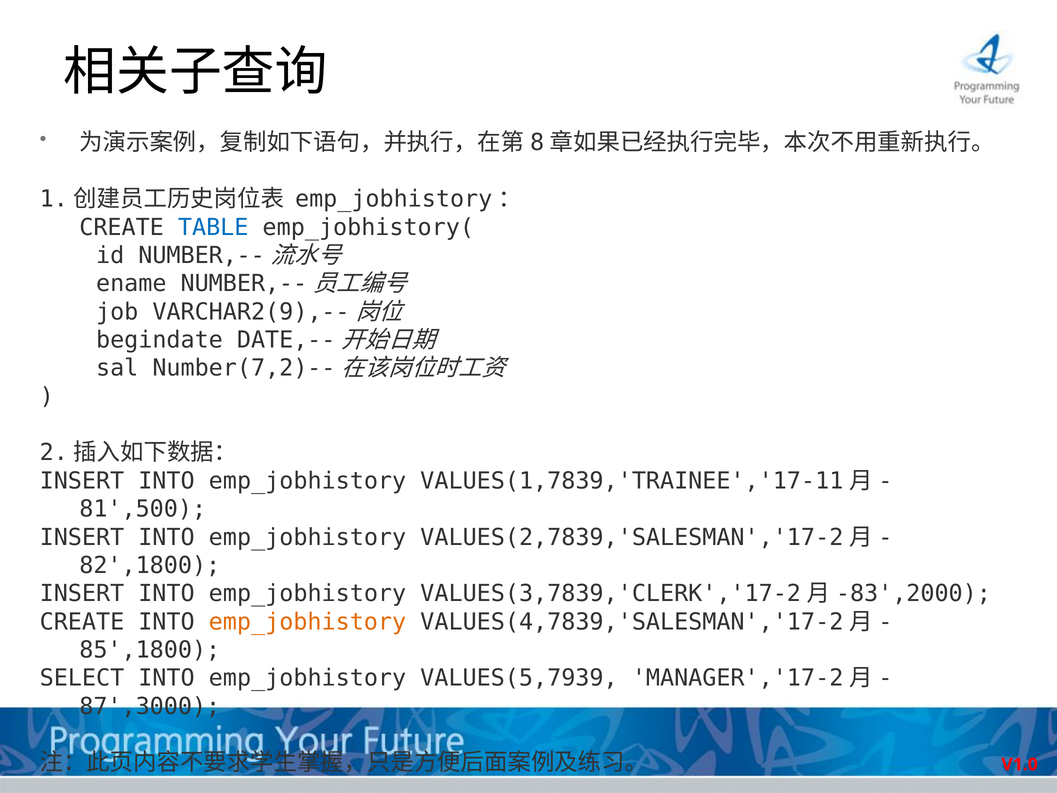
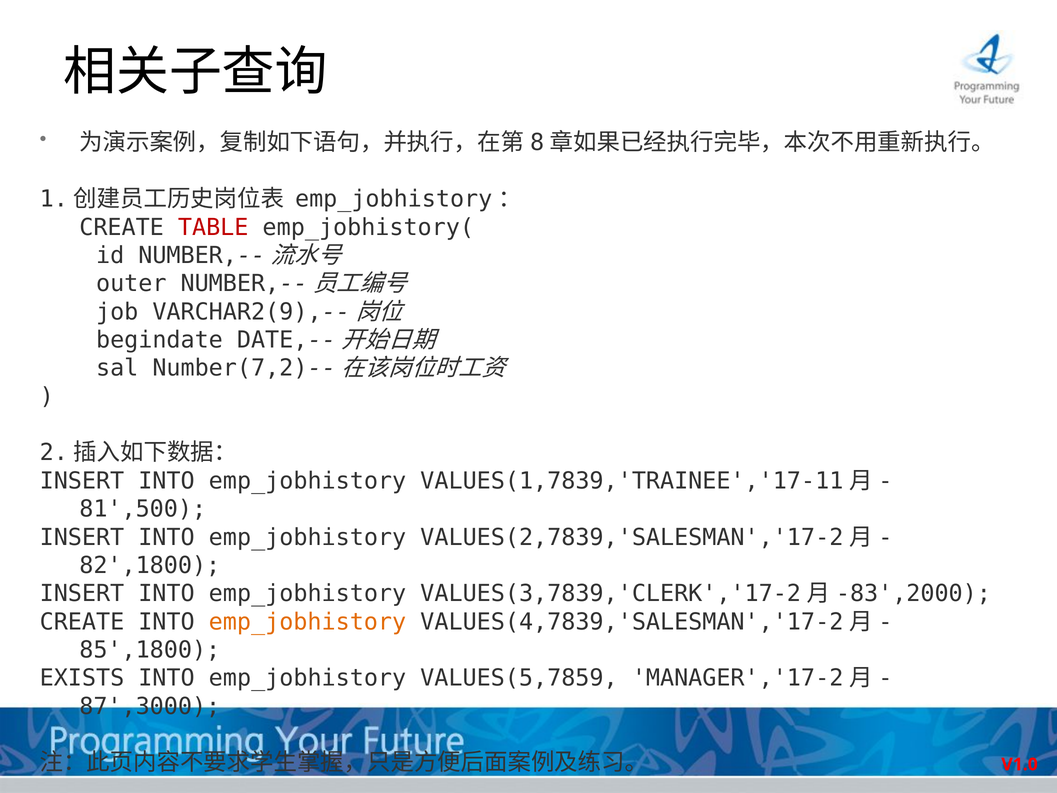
TABLE colour: blue -> red (213, 227)
ename: ename -> outer (131, 284)
SELECT: SELECT -> EXISTS (82, 678)
VALUES(5,7939: VALUES(5,7939 -> VALUES(5,7859 (519, 678)
